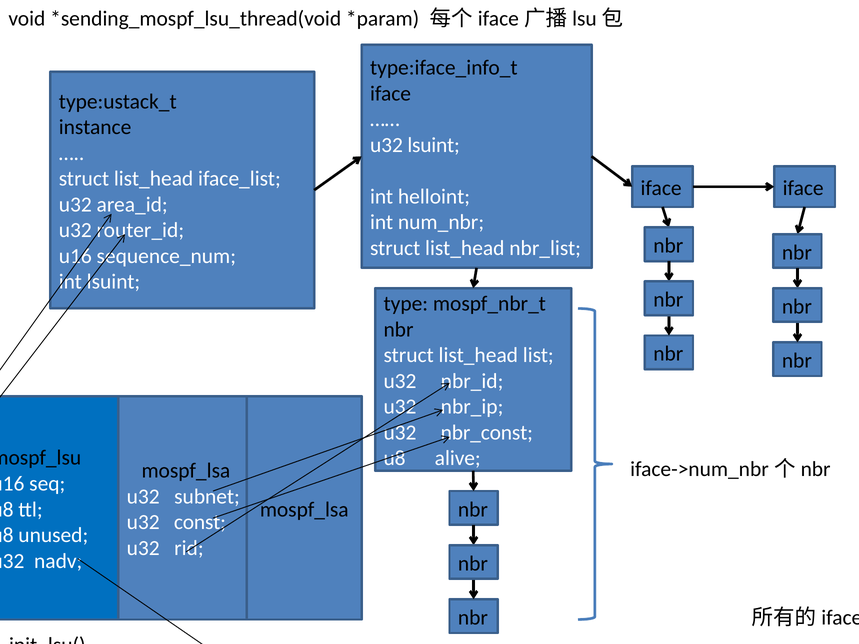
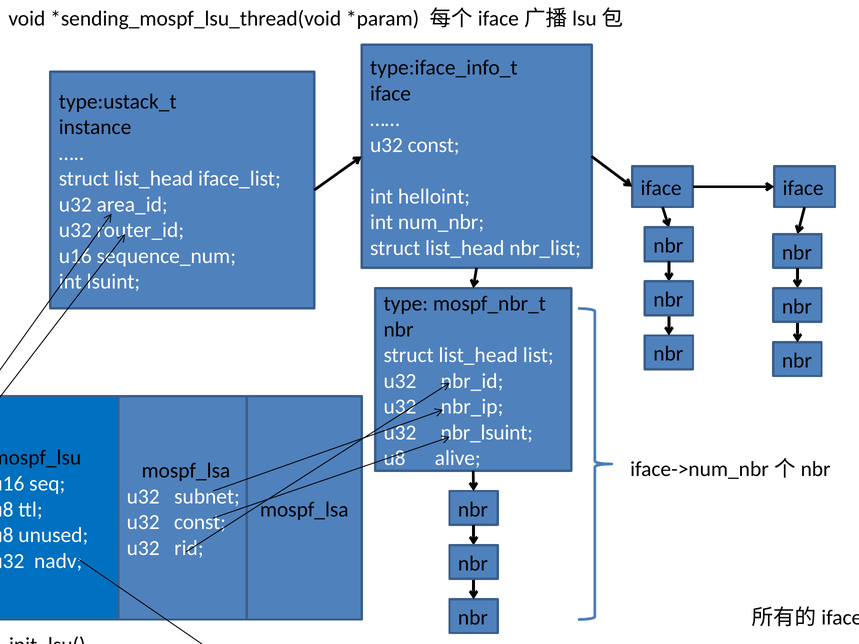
lsuint: lsuint -> const (434, 145)
nbr_const: nbr_const -> nbr_lsuint (487, 433)
